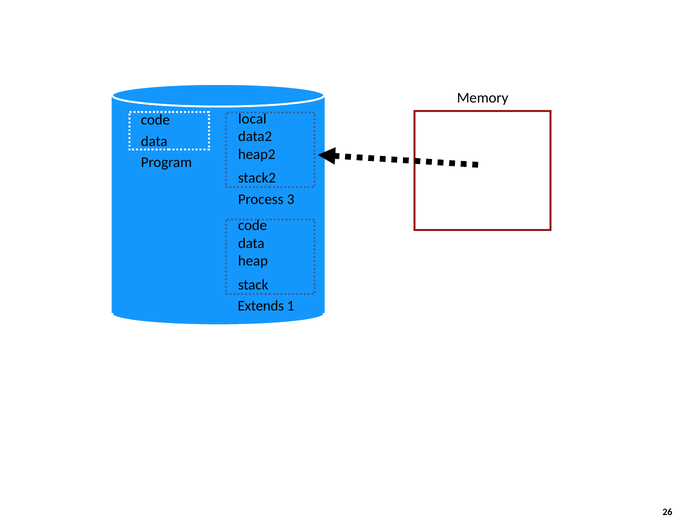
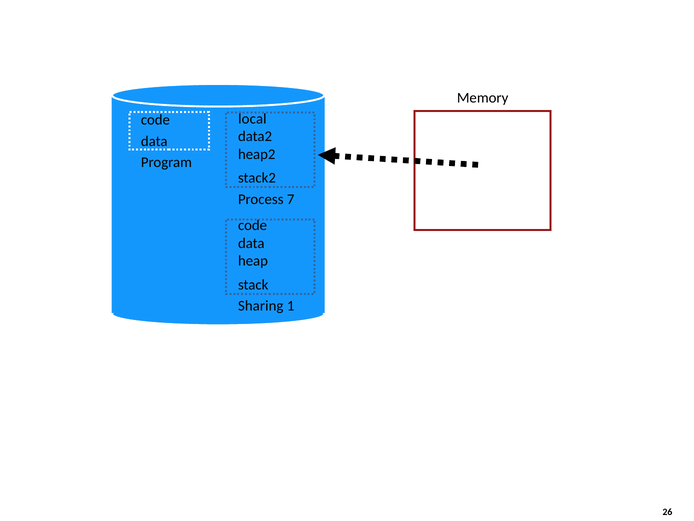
3: 3 -> 7 (291, 199)
Extends: Extends -> Sharing (261, 306)
